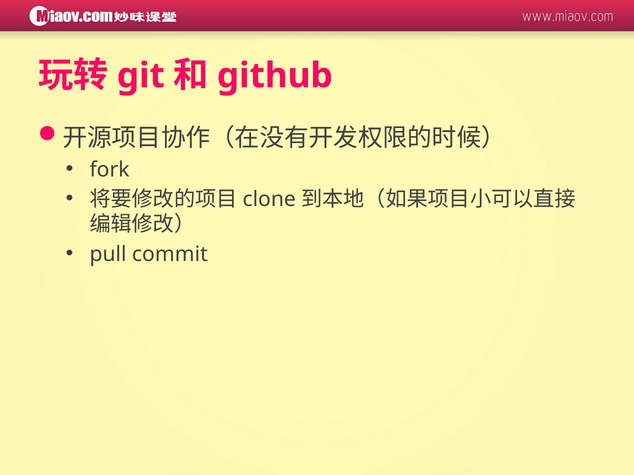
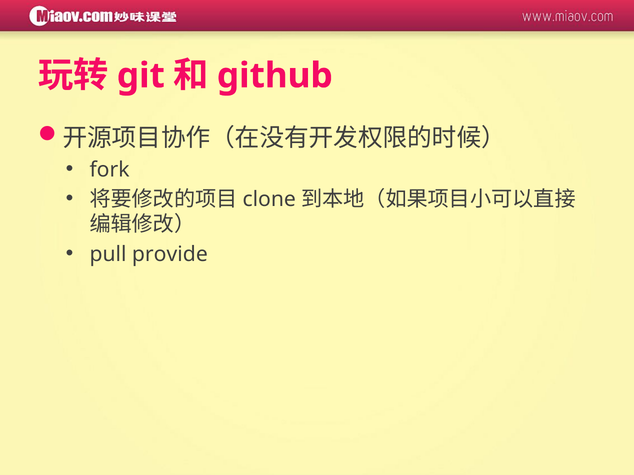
commit: commit -> provide (170, 254)
